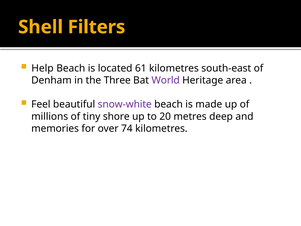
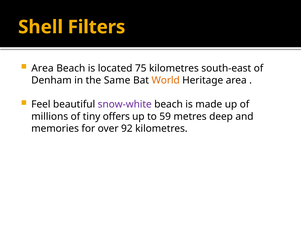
Help: Help -> Area (42, 68)
61: 61 -> 75 (141, 68)
Three: Three -> Same (117, 80)
World colour: purple -> orange (166, 80)
shore: shore -> offers (116, 116)
20: 20 -> 59 (165, 116)
74: 74 -> 92 (127, 128)
